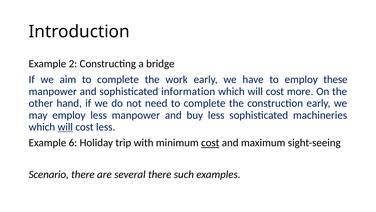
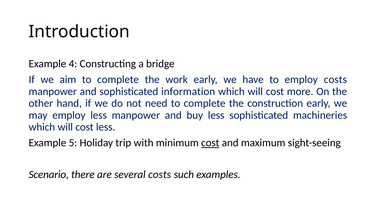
2: 2 -> 4 (73, 64)
employ these: these -> costs (335, 79)
will underline: present -> none (65, 127)
6: 6 -> 5 (73, 142)
several there: there -> costs (160, 174)
